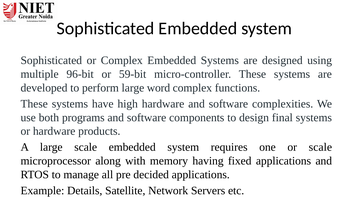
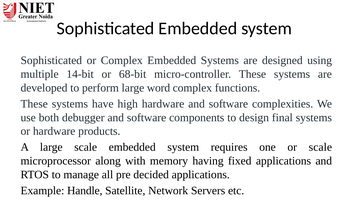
96-bit: 96-bit -> 14-bit (80, 74)
59-bit: 59-bit -> 68-bit (133, 74)
programs: programs -> debugger (83, 118)
Details: Details -> Handle (85, 191)
